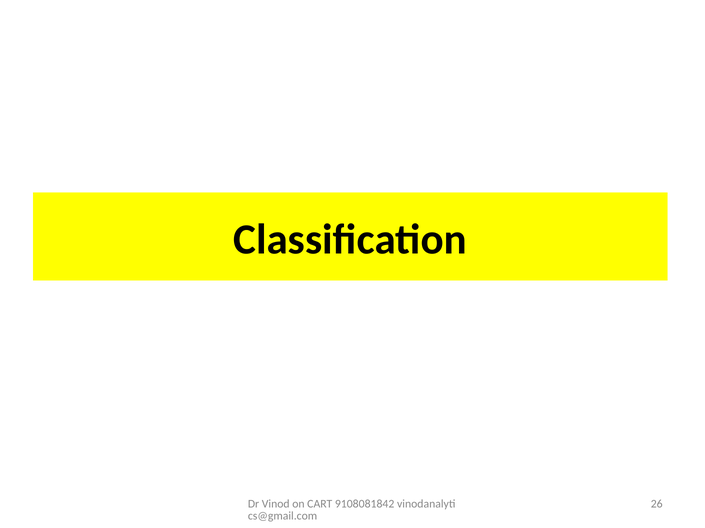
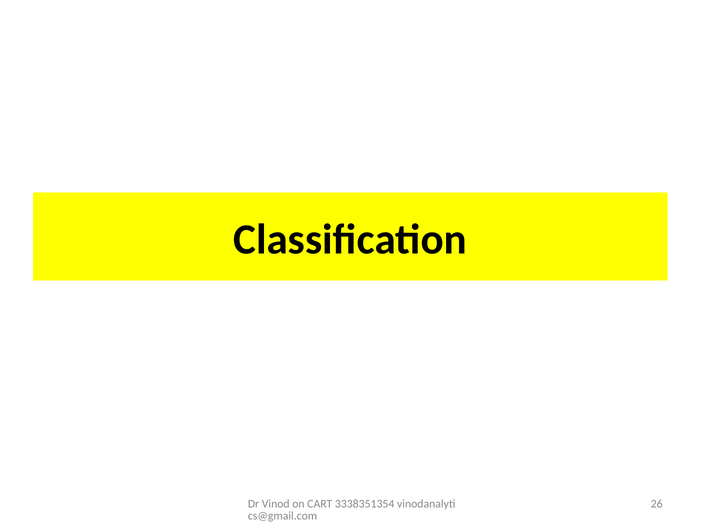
9108081842: 9108081842 -> 3338351354 (365, 505)
